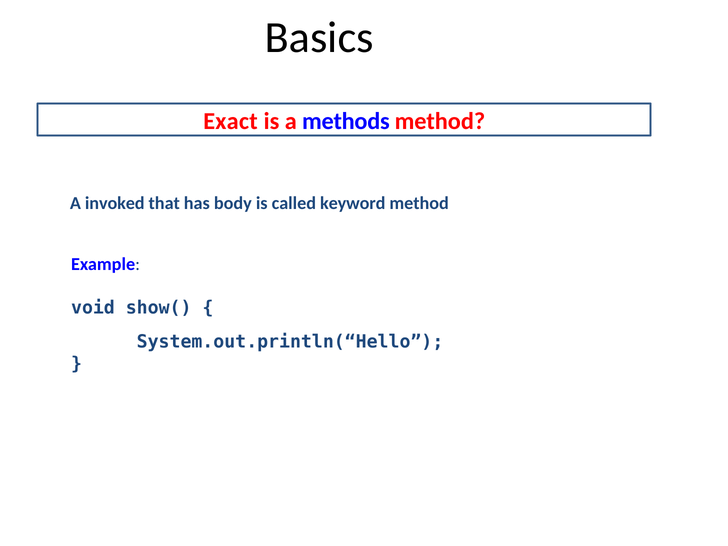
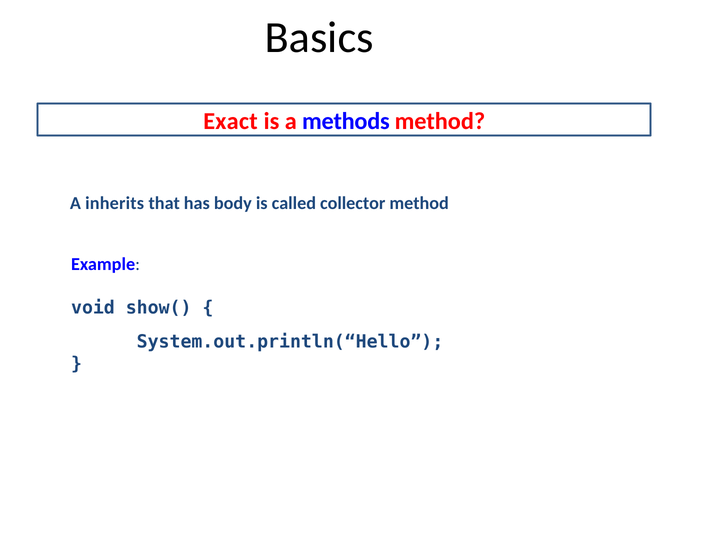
invoked: invoked -> inherits (115, 203)
keyword: keyword -> collector (353, 203)
